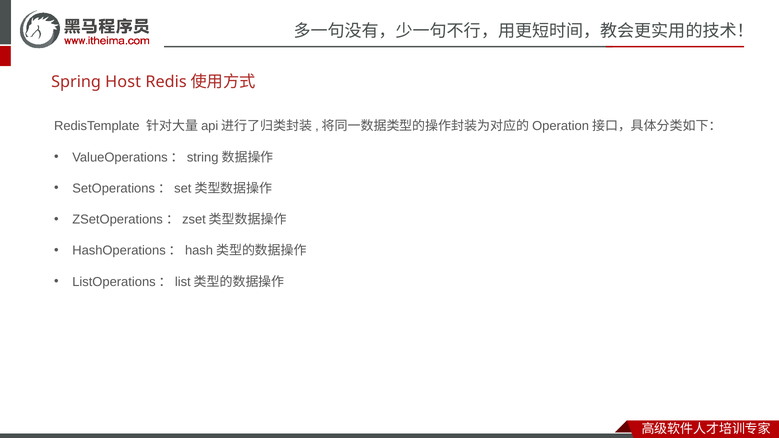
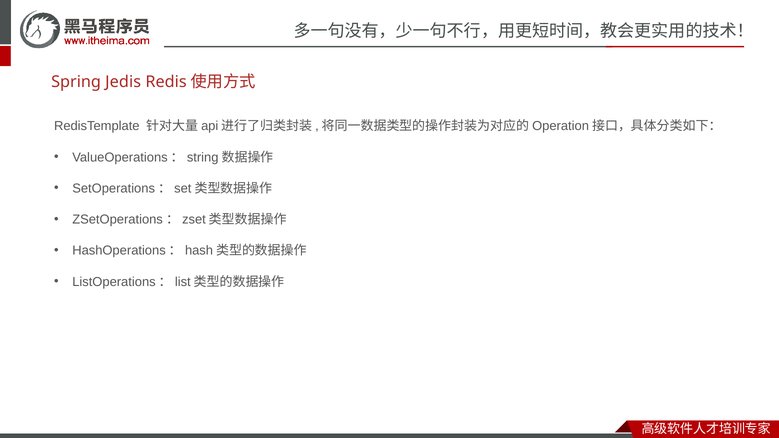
Host: Host -> Jedis (123, 82)
